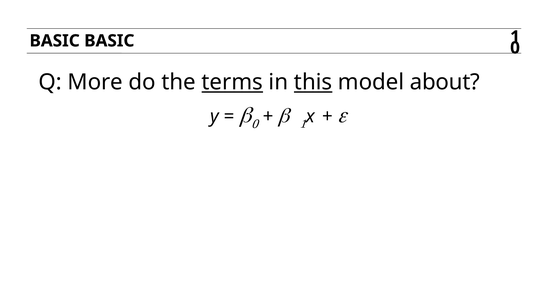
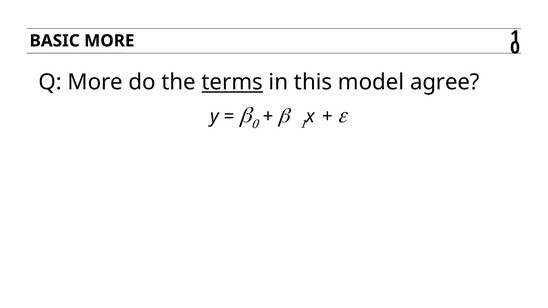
BASIC BASIC: BASIC -> MORE (109, 41)
this underline: present -> none (313, 82)
about: about -> agree (445, 82)
